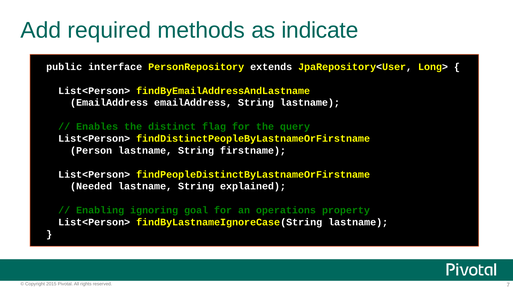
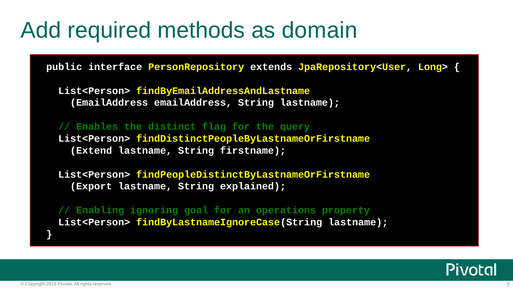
indicate: indicate -> domain (320, 30)
Person: Person -> Extend (91, 151)
Needed: Needed -> Export (91, 187)
